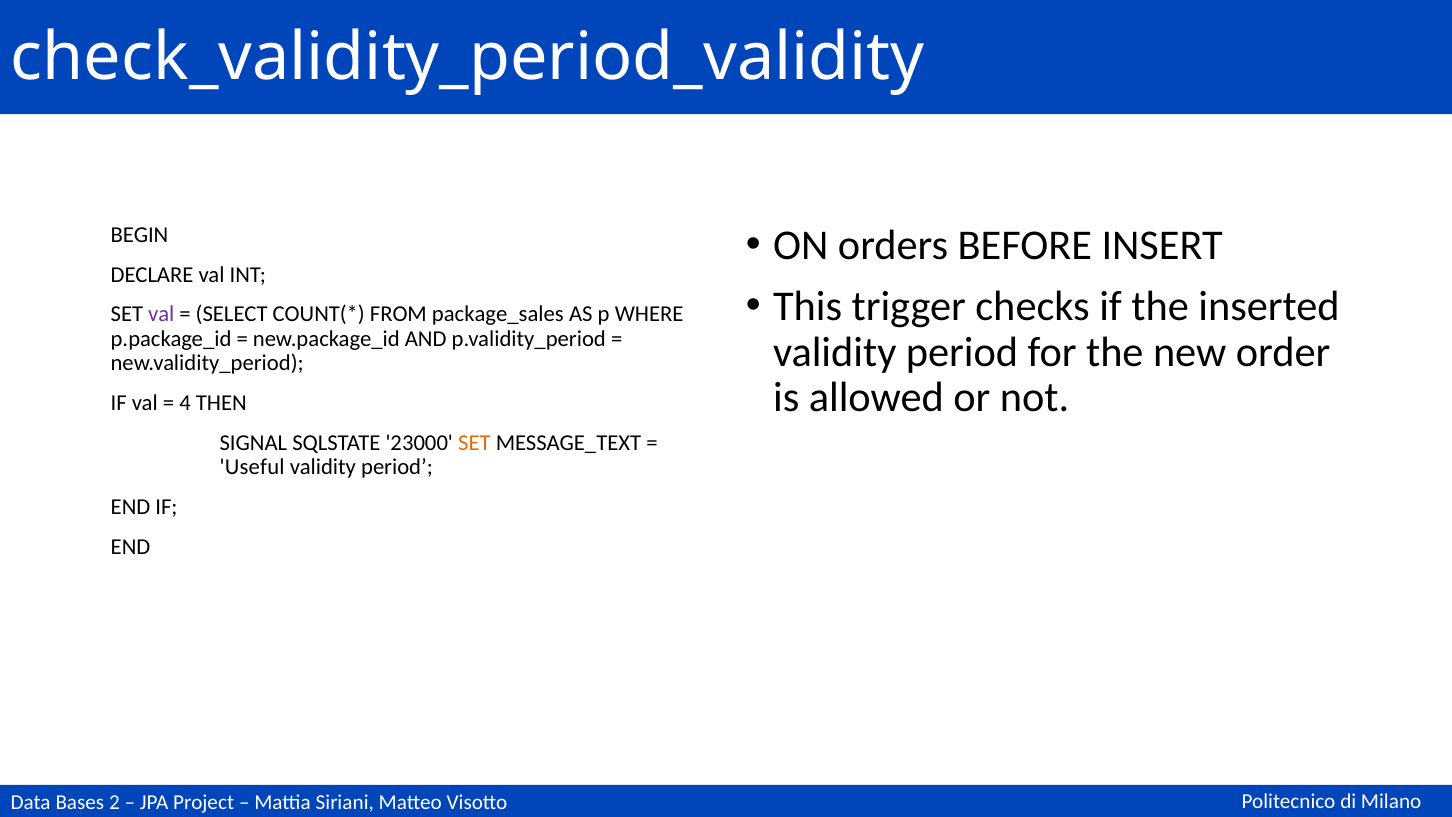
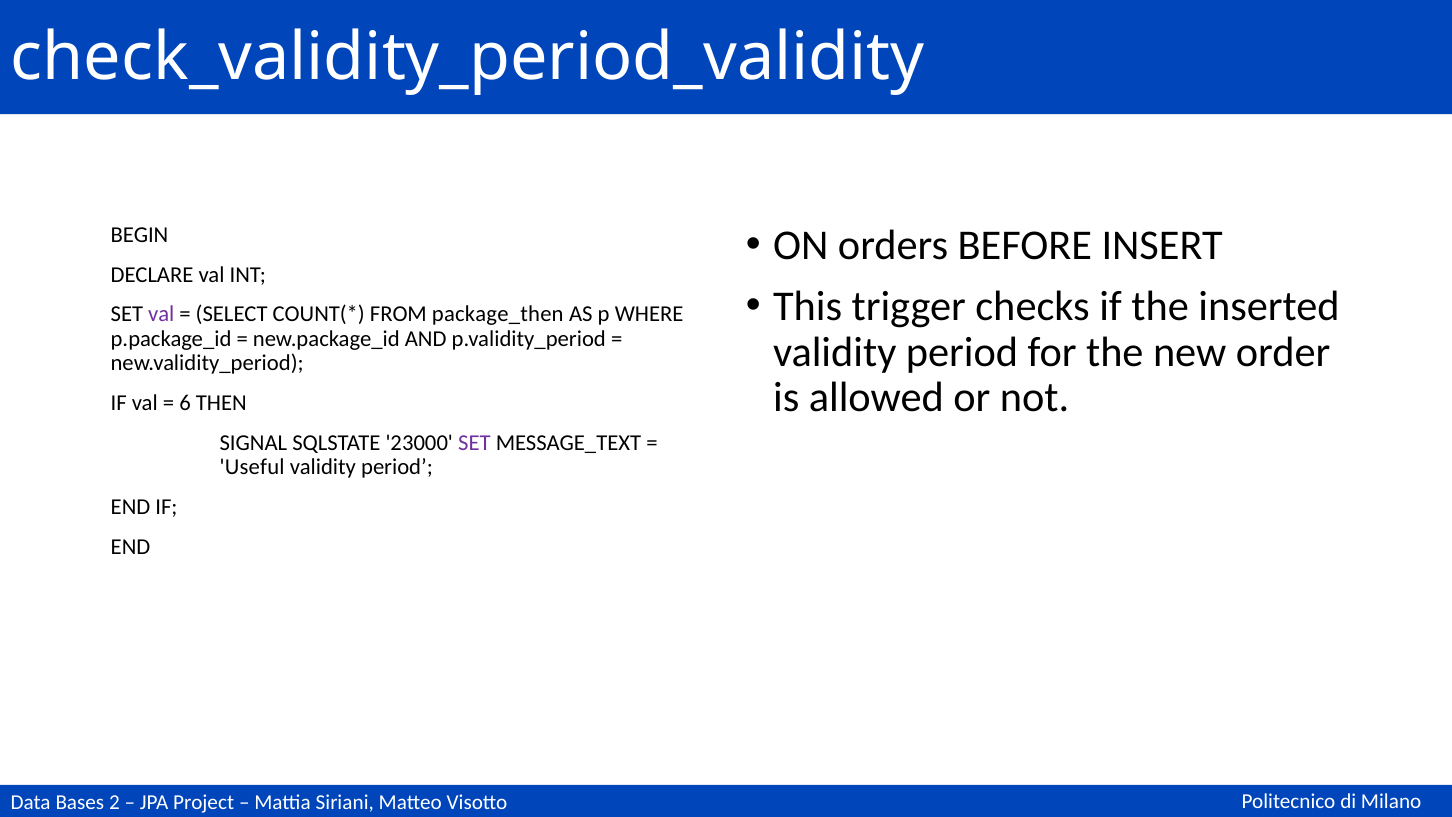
package_sales: package_sales -> package_then (498, 314)
4: 4 -> 6 (185, 403)
SET colour: orange -> purple (474, 443)
